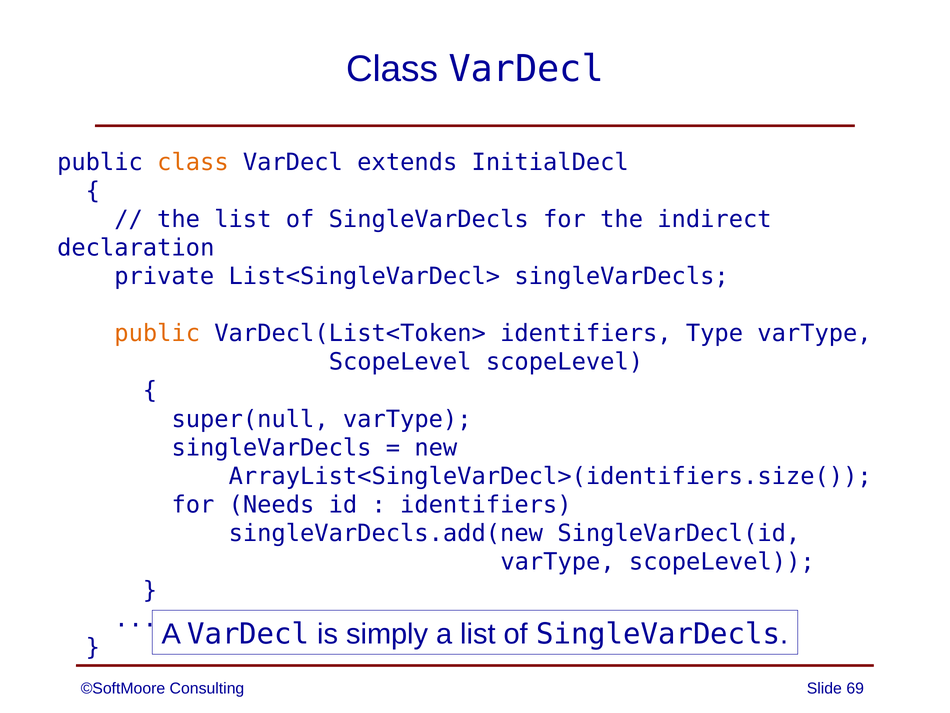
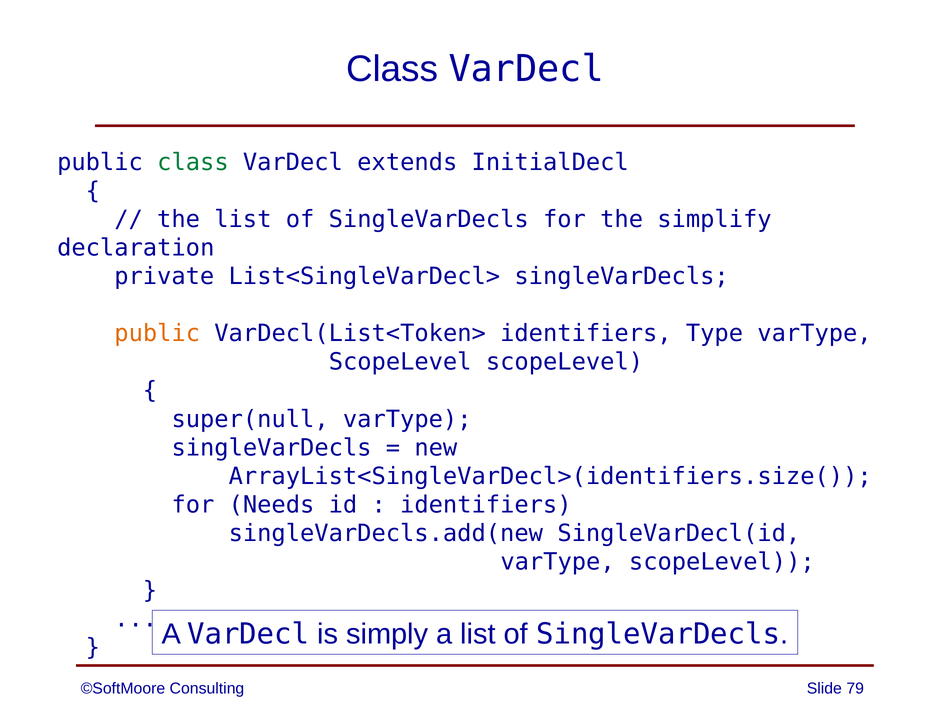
class colour: orange -> green (193, 162)
indirect: indirect -> simplify (714, 219)
69: 69 -> 79 (855, 688)
